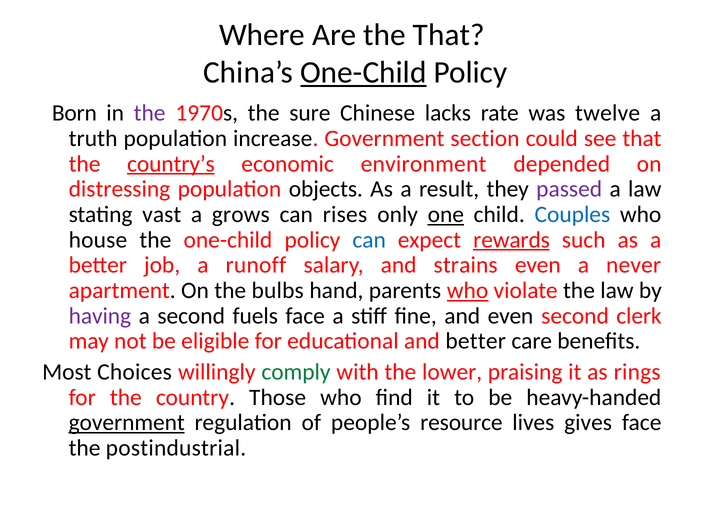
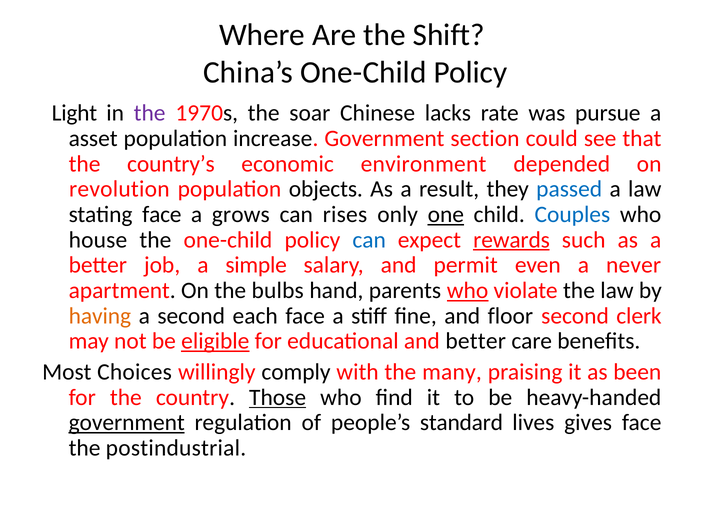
the That: That -> Shift (449, 35)
One-Child underline: present -> none (363, 73)
Born: Born -> Light (74, 113)
sure: sure -> soar (310, 113)
twelve: twelve -> pursue (608, 113)
truth: truth -> asset (93, 138)
country’s underline: present -> none (171, 164)
distressing: distressing -> revolution (119, 189)
passed colour: purple -> blue (569, 189)
stating vast: vast -> face (162, 214)
runoff: runoff -> simple (256, 265)
strains: strains -> permit (466, 265)
having colour: purple -> orange (100, 316)
fuels: fuels -> each (255, 316)
and even: even -> floor (510, 316)
eligible underline: none -> present (215, 341)
comply colour: green -> black (296, 372)
lower: lower -> many (452, 372)
rings: rings -> been (637, 372)
Those underline: none -> present (278, 397)
resource: resource -> standard (461, 423)
